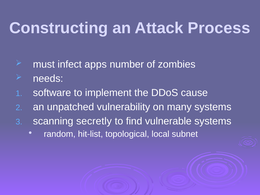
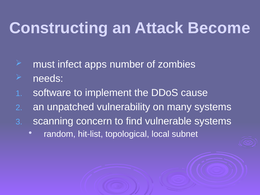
Process: Process -> Become (219, 28)
secretly: secretly -> concern (94, 121)
